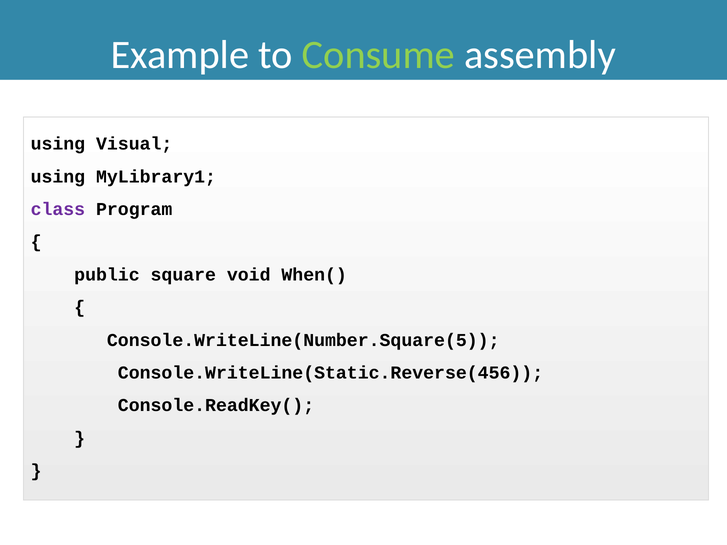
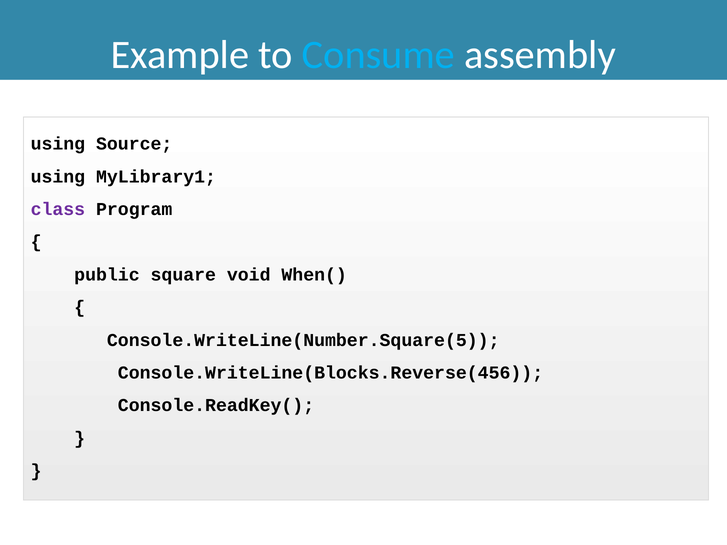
Consume colour: light green -> light blue (378, 55)
Visual: Visual -> Source (134, 144)
Console.WriteLine(Static.Reverse(456: Console.WriteLine(Static.Reverse(456 -> Console.WriteLine(Blocks.Reverse(456 (331, 373)
